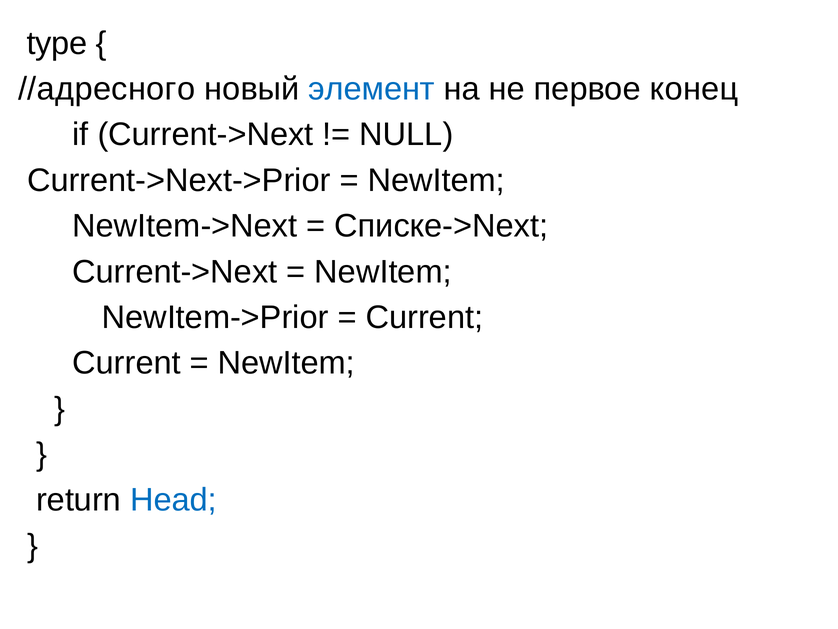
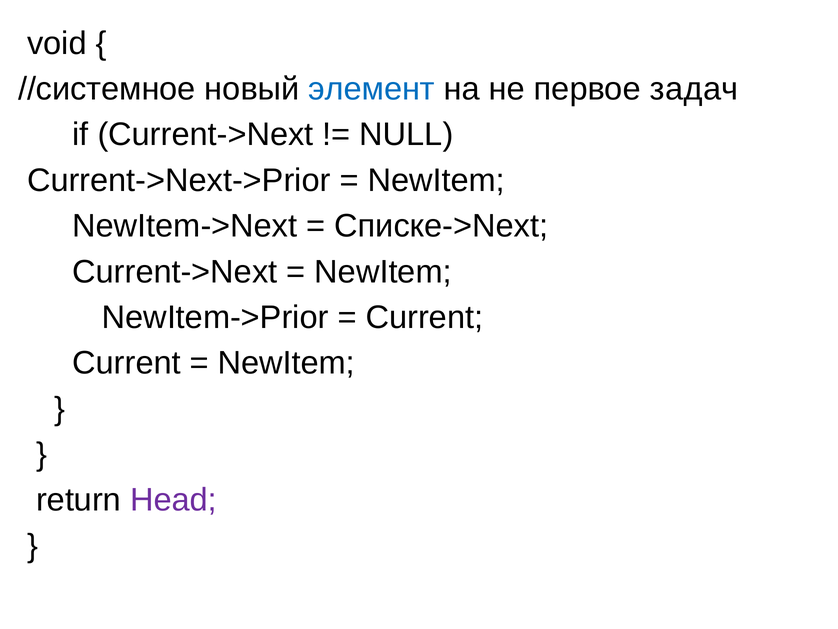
type: type -> void (57, 43)
//адресного: //адресного -> //системное (107, 89)
конец: конец -> задач (694, 89)
Head colour: blue -> purple (173, 500)
